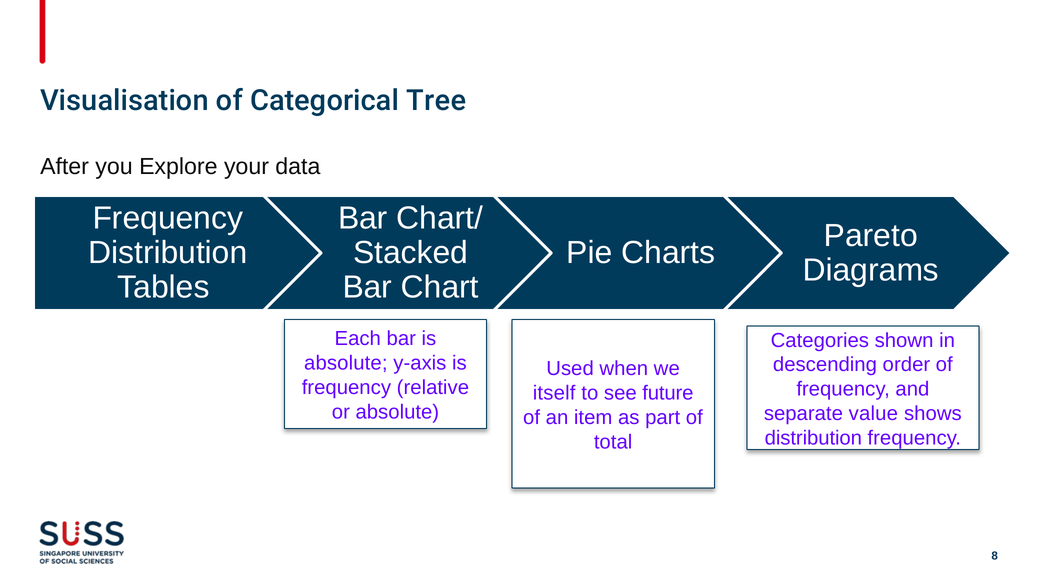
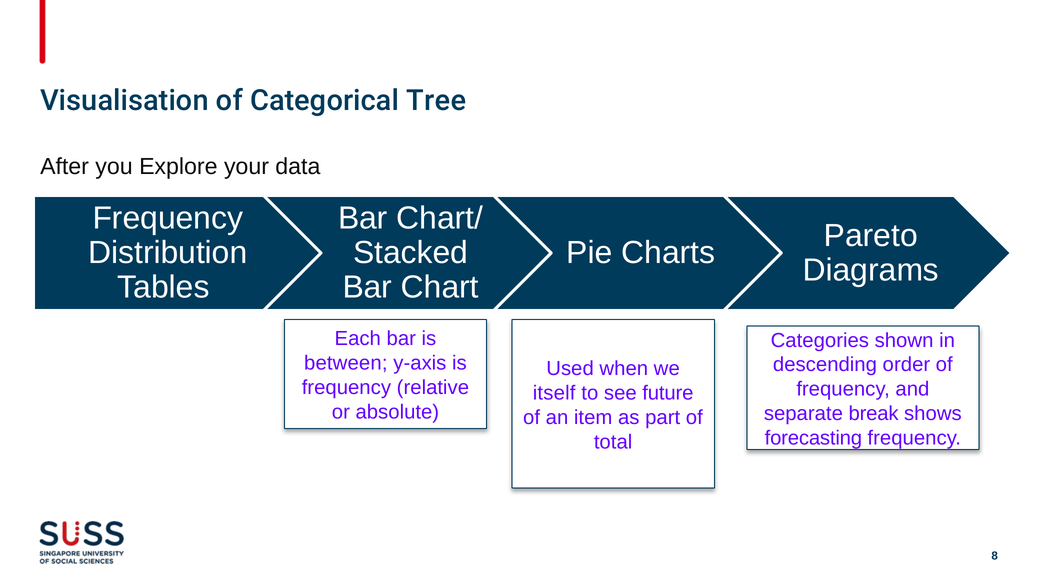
absolute: absolute -> between (346, 363)
value: value -> break (874, 413)
distribution: distribution -> forecasting (813, 438)
